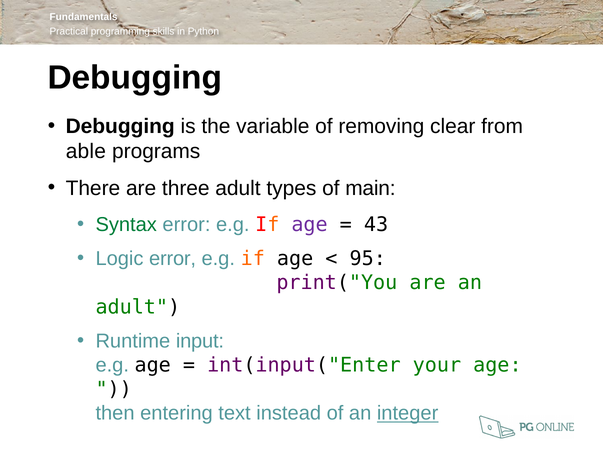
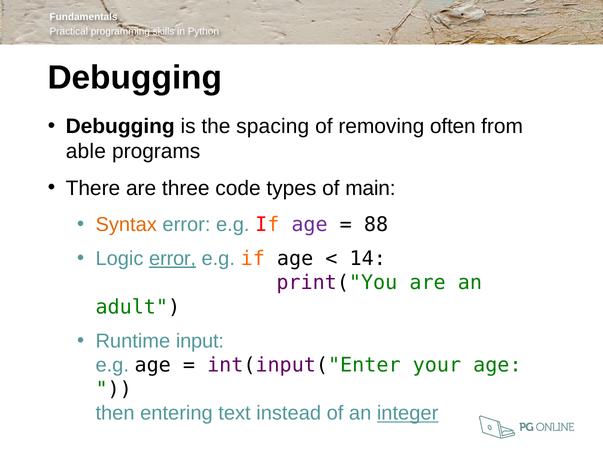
variable: variable -> spacing (273, 126)
clear: clear -> often (453, 126)
three adult: adult -> code (238, 188)
Syntax colour: green -> orange (126, 225)
43: 43 -> 88 (376, 225)
error underline: none -> present (173, 259)
95: 95 -> 14 (368, 259)
